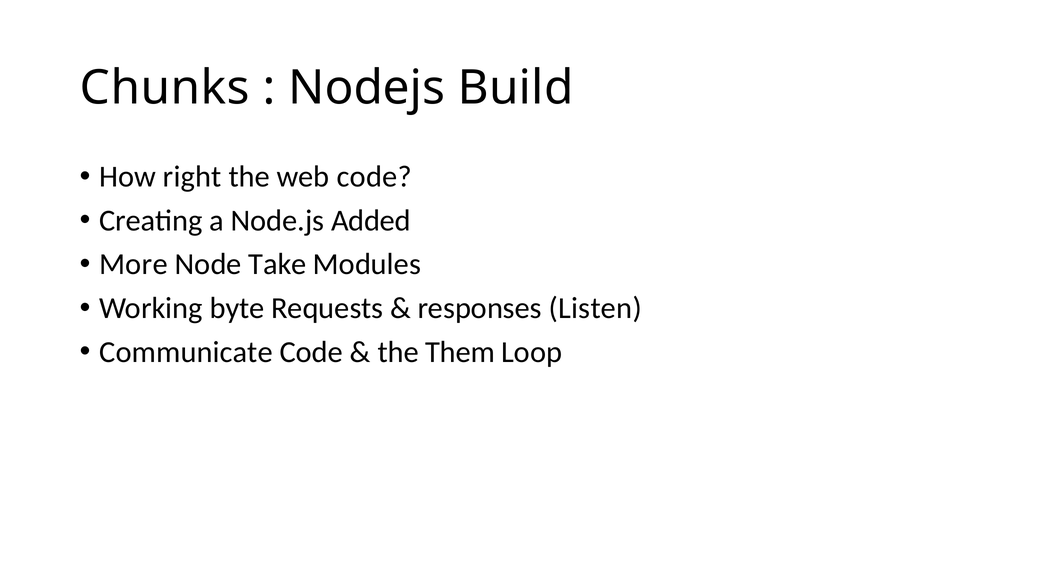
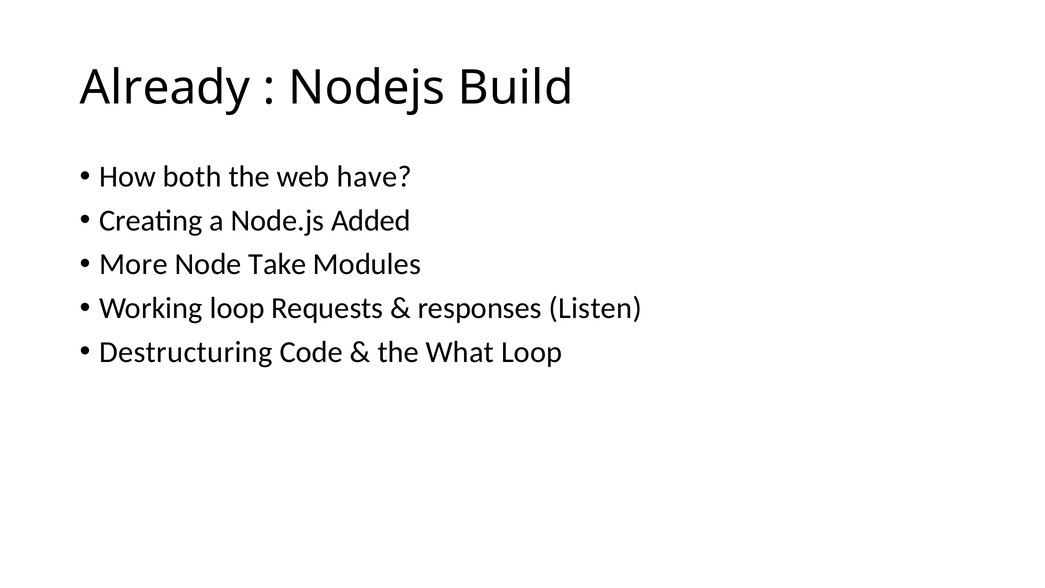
Chunks: Chunks -> Already (165, 88)
right: right -> both (192, 177)
web code: code -> have (374, 177)
Working byte: byte -> loop (237, 308)
Communicate: Communicate -> Destructuring (186, 352)
Them: Them -> What (460, 352)
